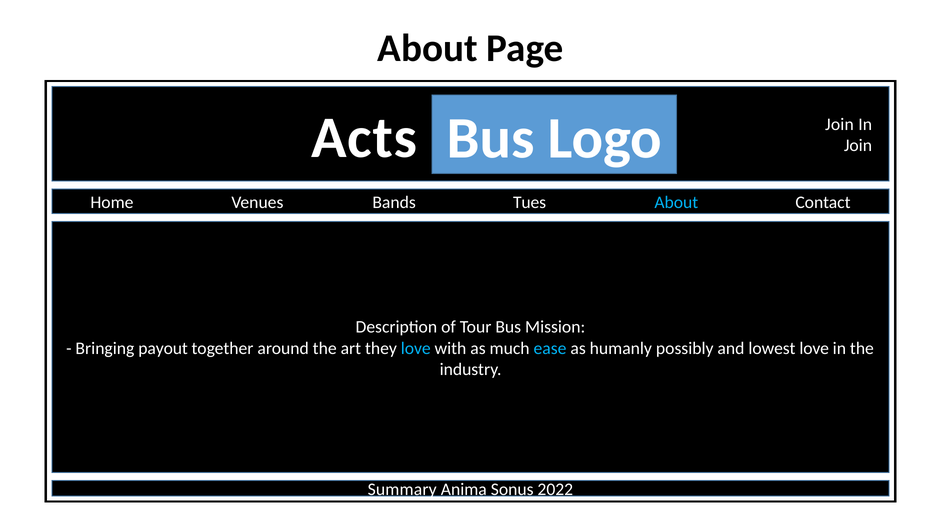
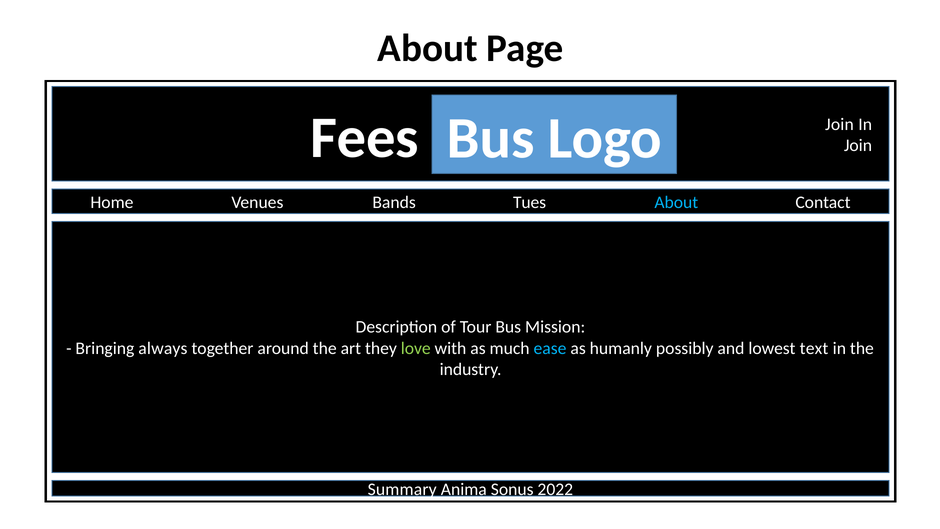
Acts: Acts -> Fees (365, 138)
payout: payout -> always (163, 348)
love colour: light blue -> light green (416, 348)
lowest love: love -> text (814, 348)
